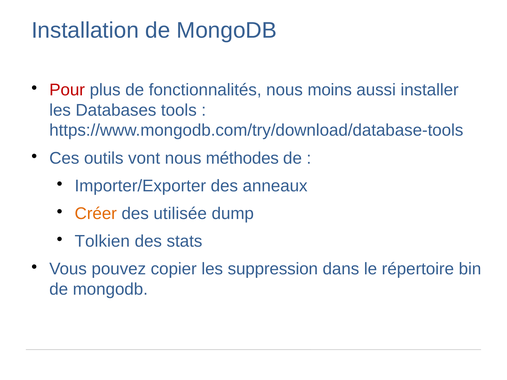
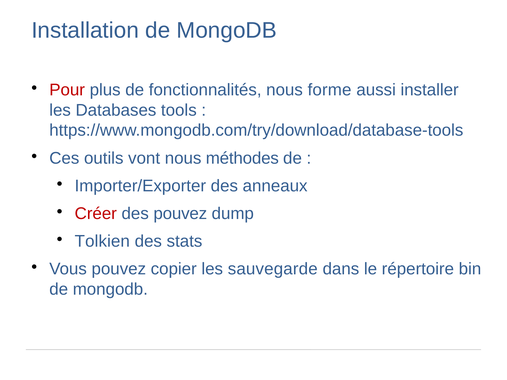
moins: moins -> forme (330, 90)
Créer colour: orange -> red (96, 214)
des utilisée: utilisée -> pouvez (180, 214)
suppression: suppression -> sauvegarde (273, 269)
